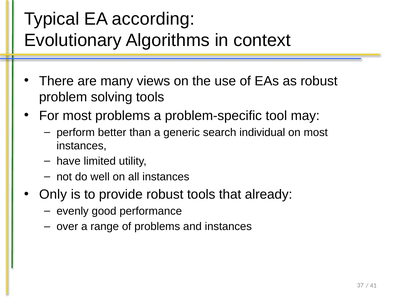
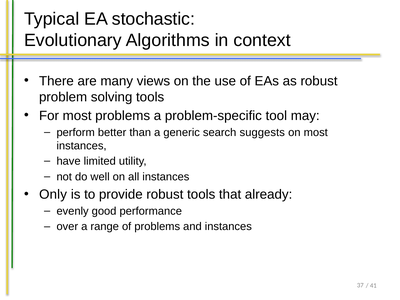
according: according -> stochastic (153, 19)
individual: individual -> suggests (262, 132)
